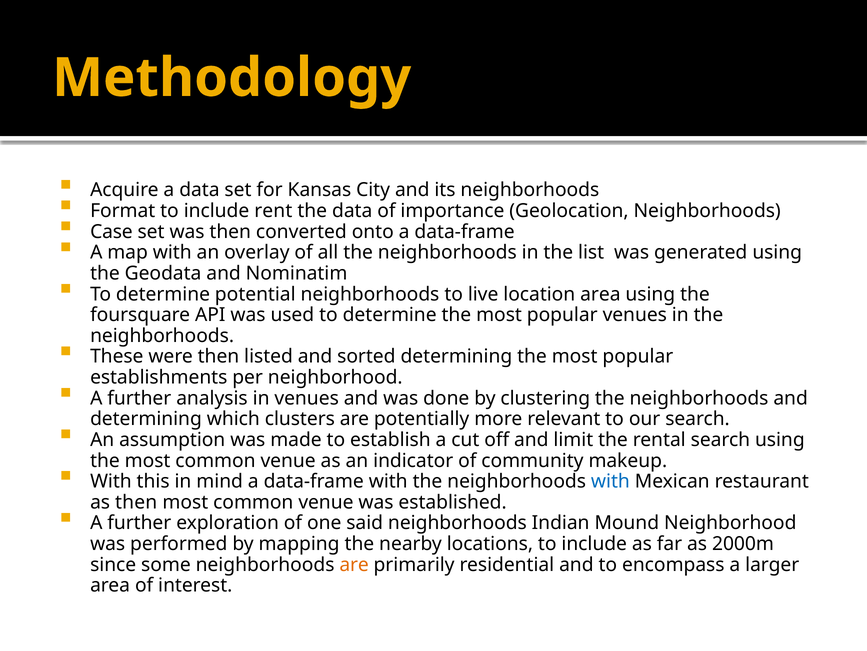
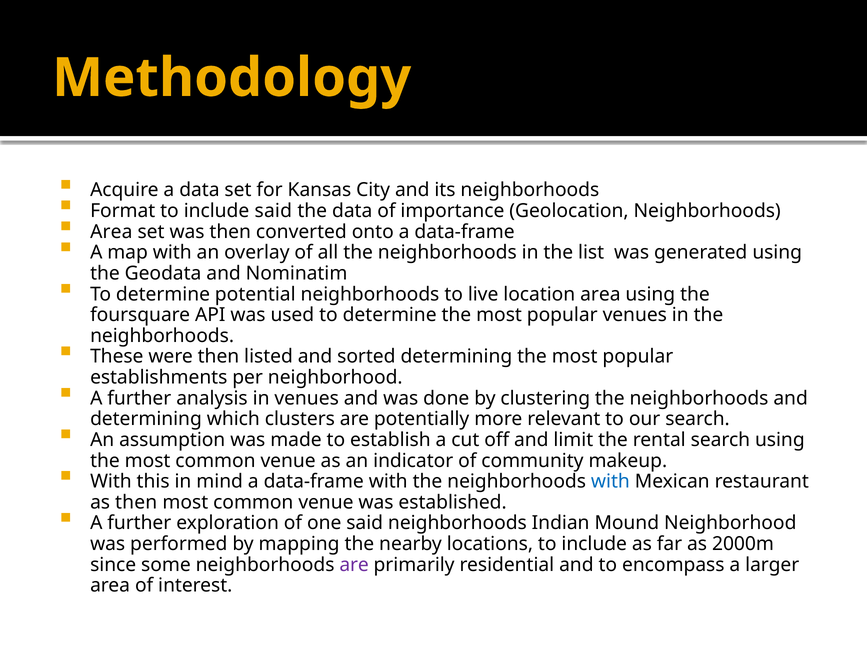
include rent: rent -> said (273, 211)
Case: Case -> Area (111, 231)
are colour: orange -> purple (354, 564)
